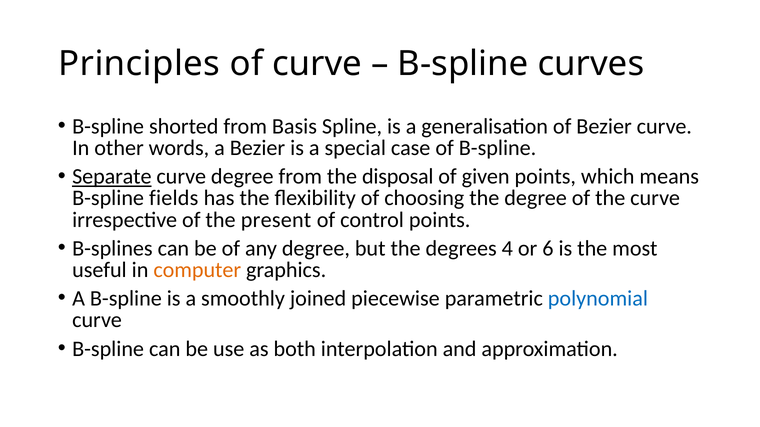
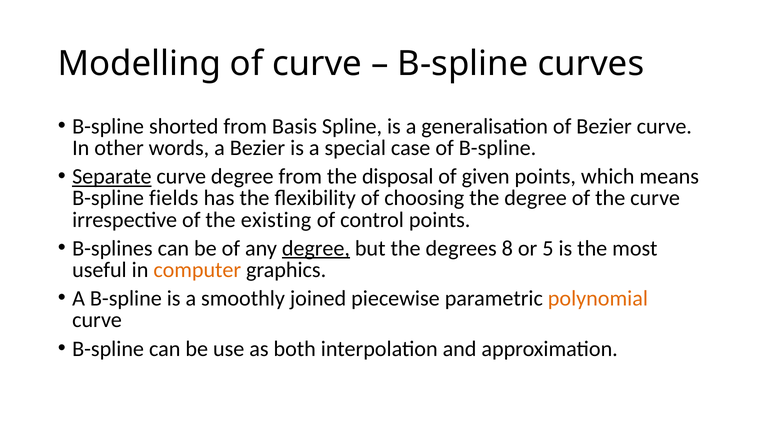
Principles: Principles -> Modelling (139, 64)
present: present -> existing (276, 220)
degree underline: none -> present (316, 249)
4: 4 -> 8 (507, 249)
6: 6 -> 5 (548, 249)
polynomial colour: blue -> orange (598, 299)
